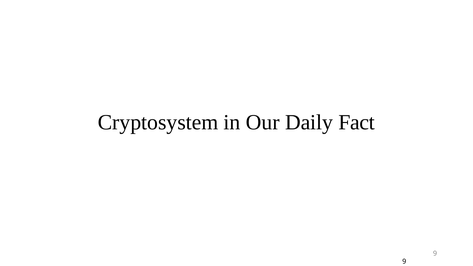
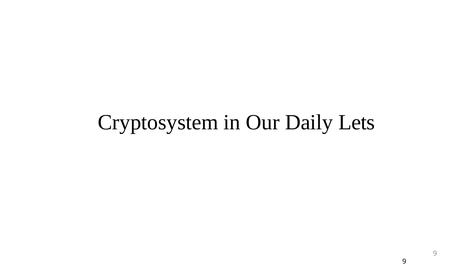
Fact: Fact -> Lets (357, 122)
